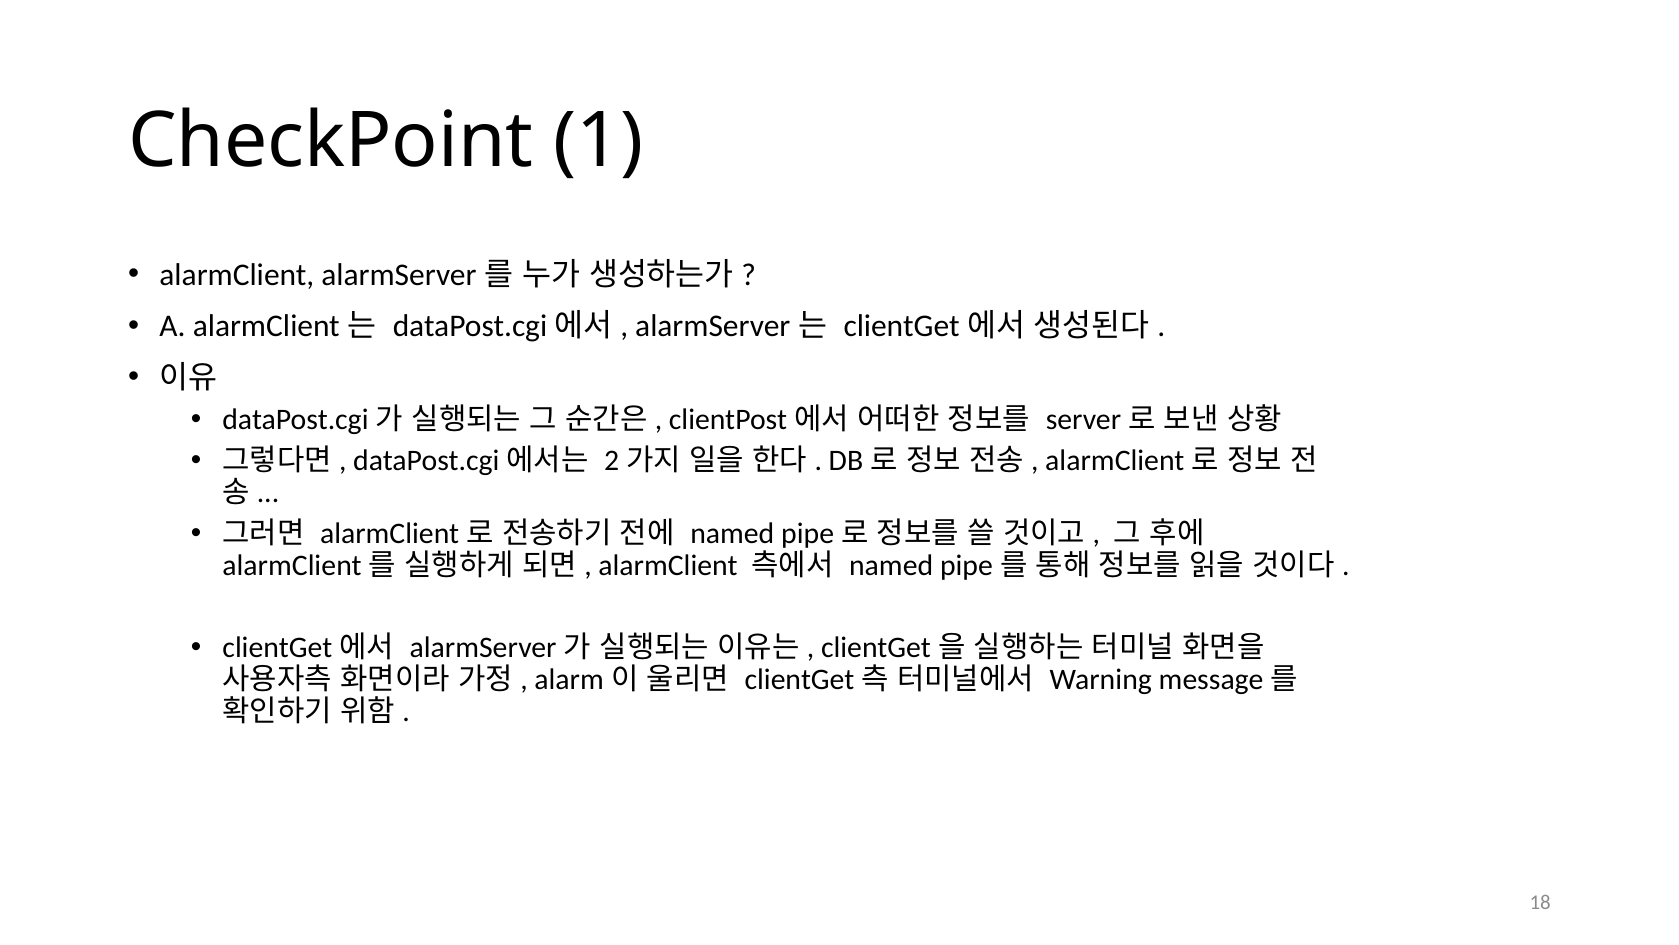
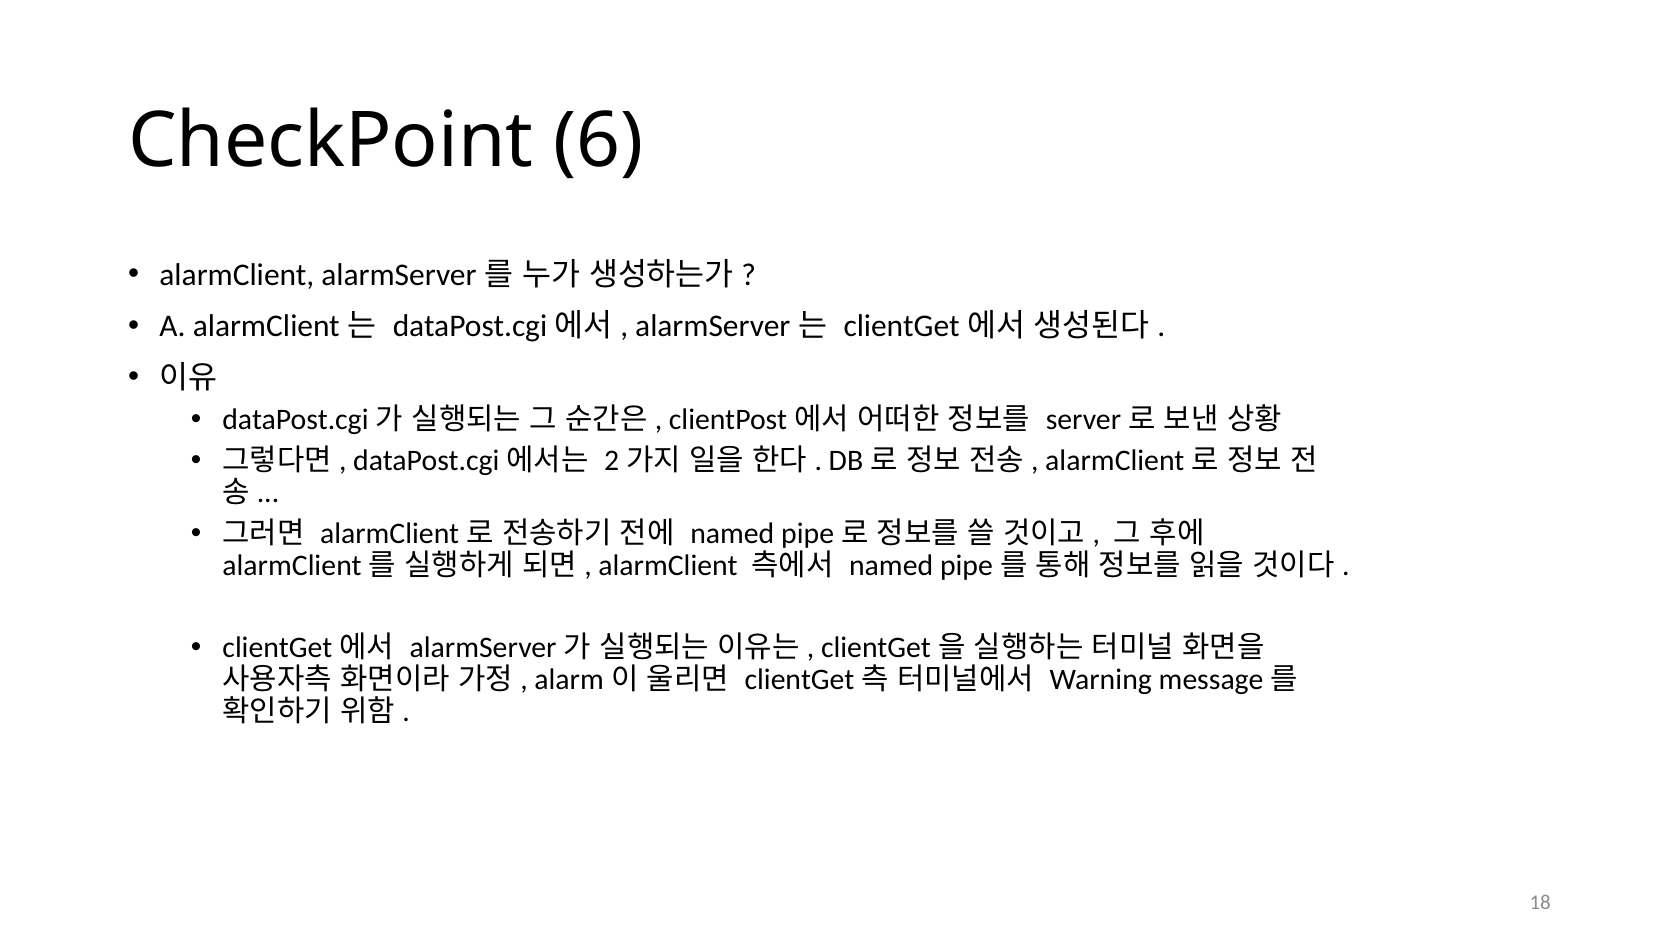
1: 1 -> 6 (599, 141)
